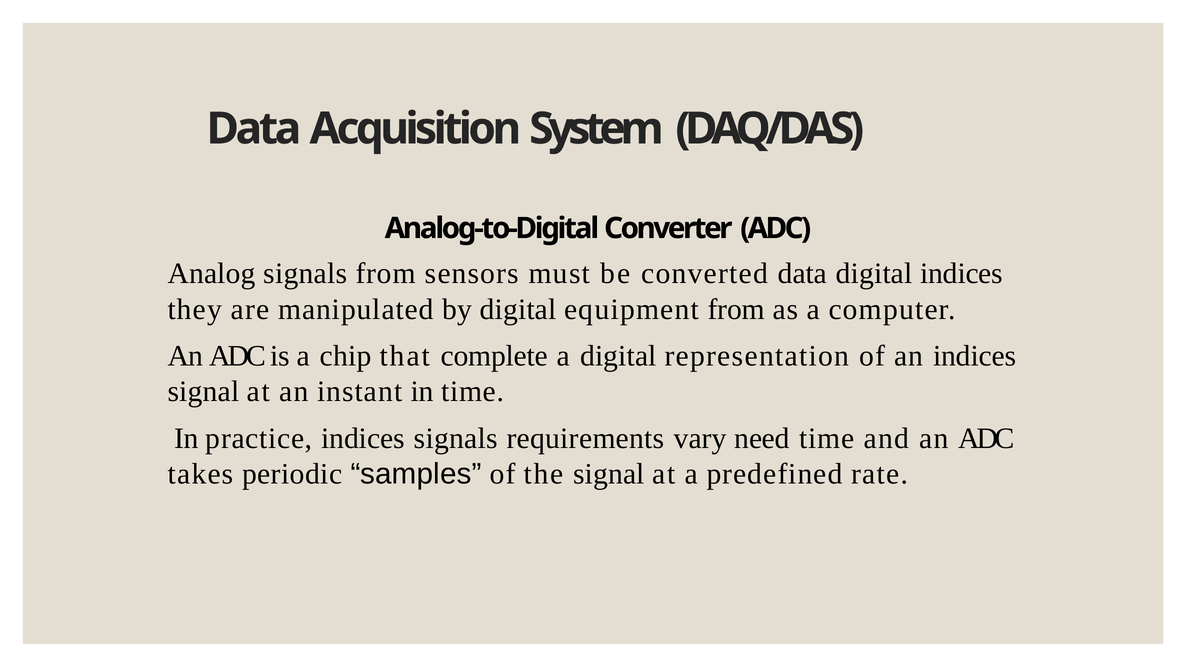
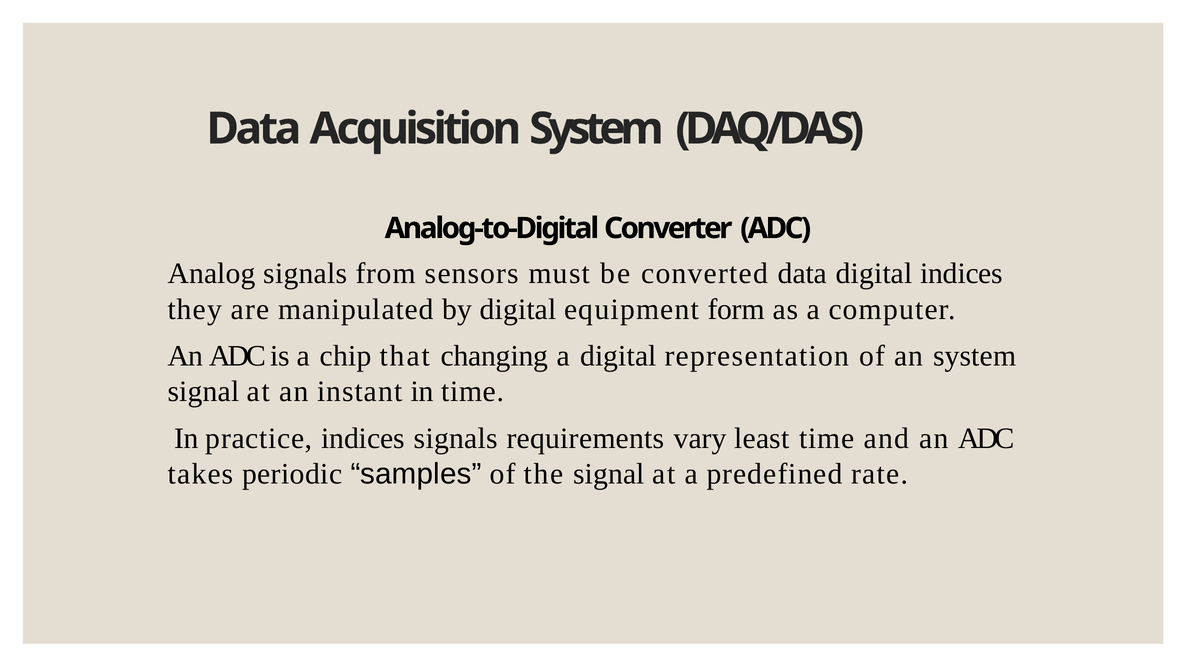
equipment from: from -> form (736, 309)
complete: complete -> changing (494, 356)
an indices: indices -> system (975, 356)
need: need -> least (762, 438)
